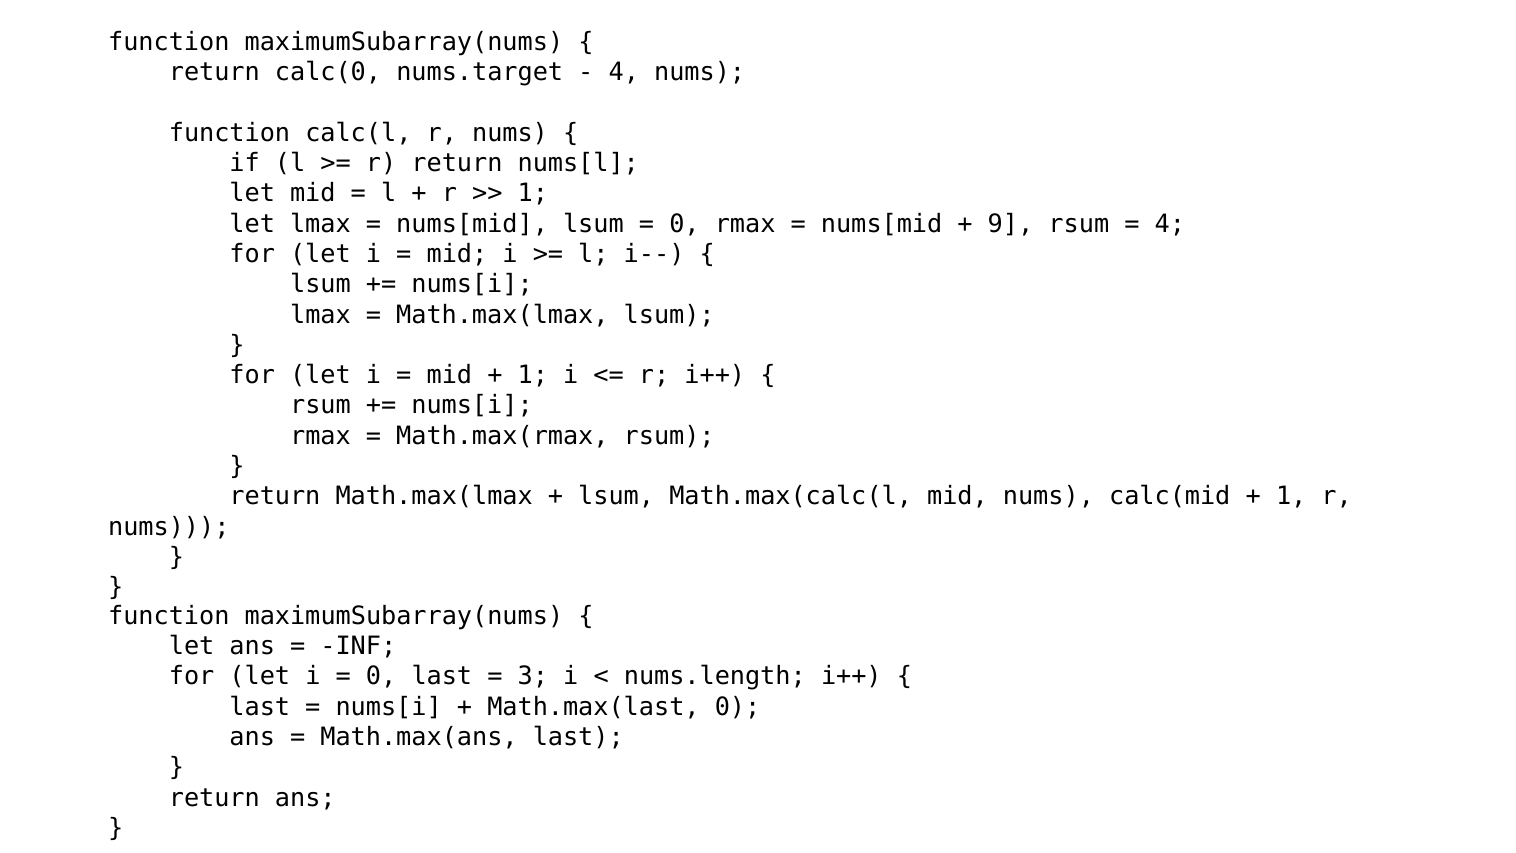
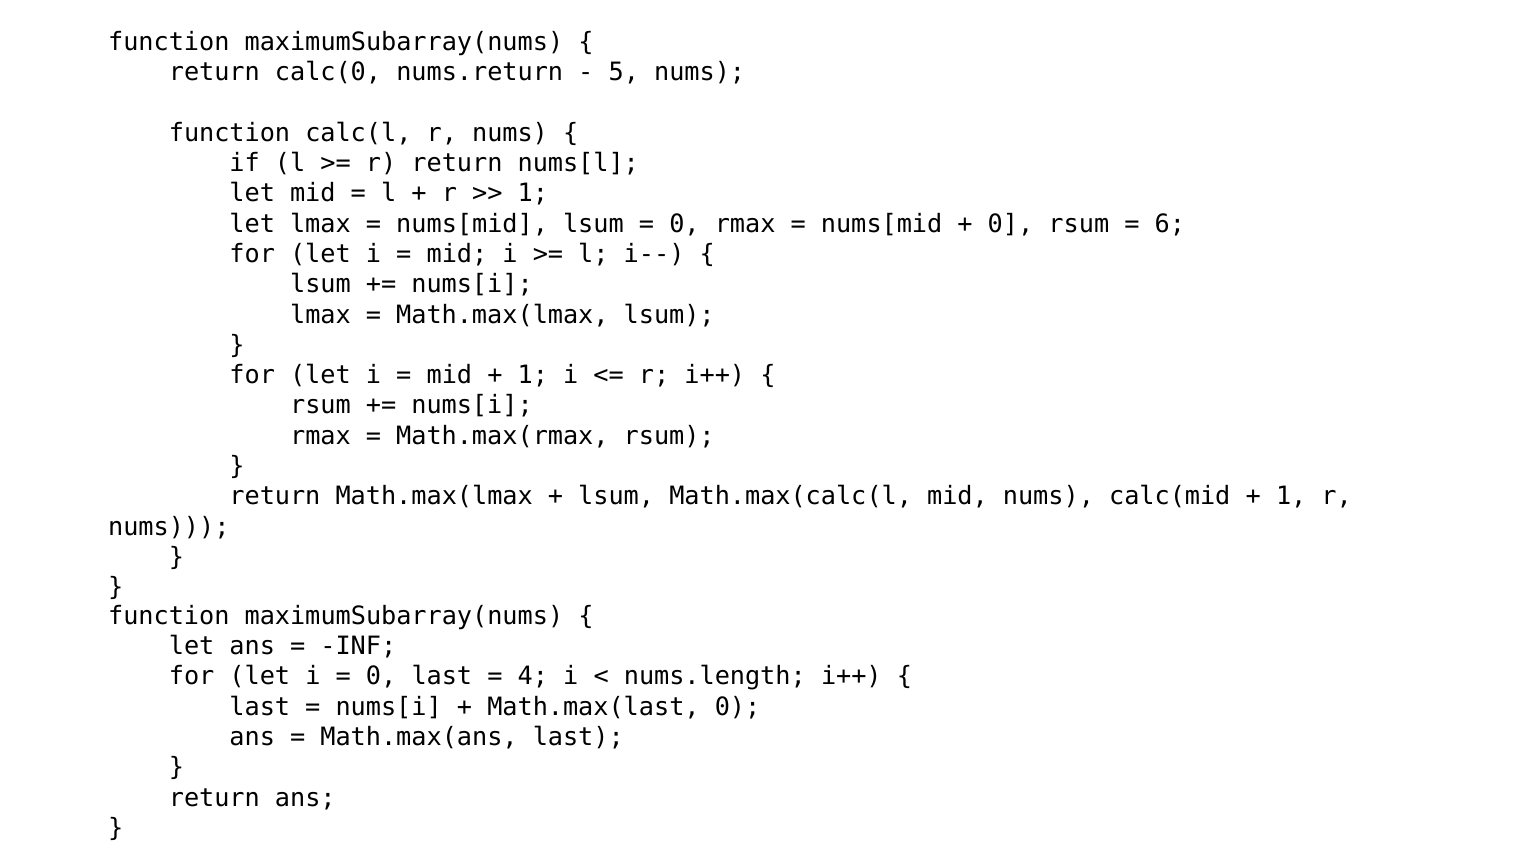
nums.target: nums.target -> nums.return (480, 72)
4: 4 -> 5 (624, 72)
9: 9 -> 0 (1011, 224)
4: 4 -> 6 (1170, 224)
3: 3 -> 4 (533, 676)
